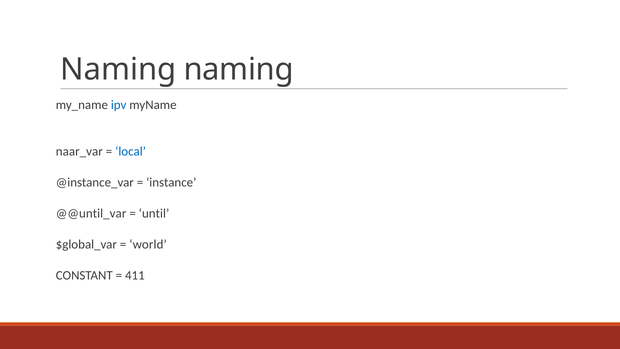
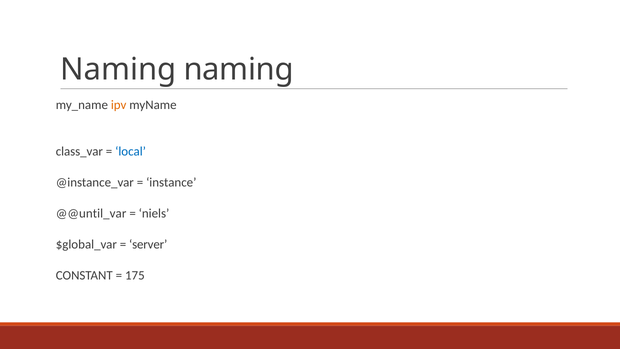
ipv colour: blue -> orange (119, 105)
naar_var: naar_var -> class_var (79, 151)
until: until -> niels (154, 213)
world: world -> server (148, 244)
411: 411 -> 175 (135, 275)
